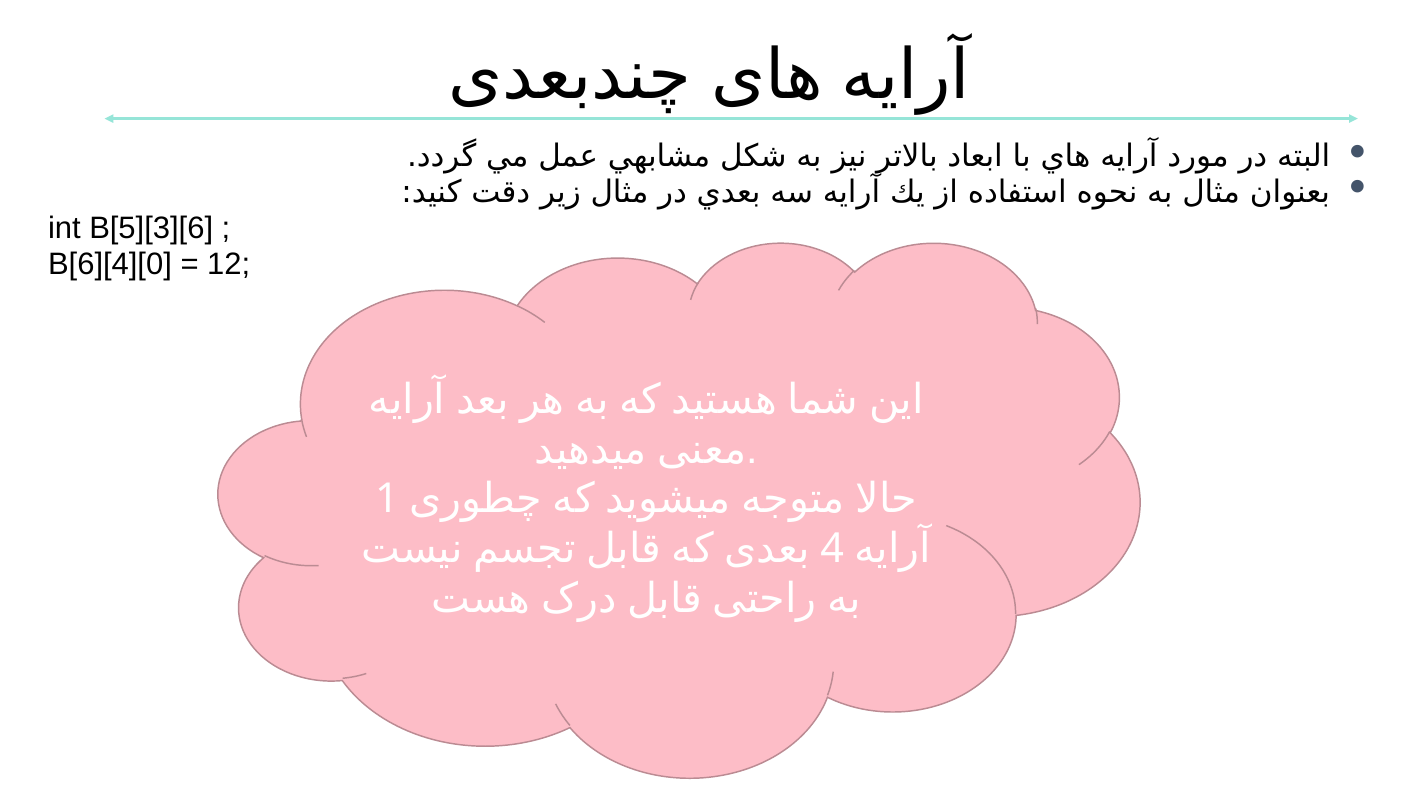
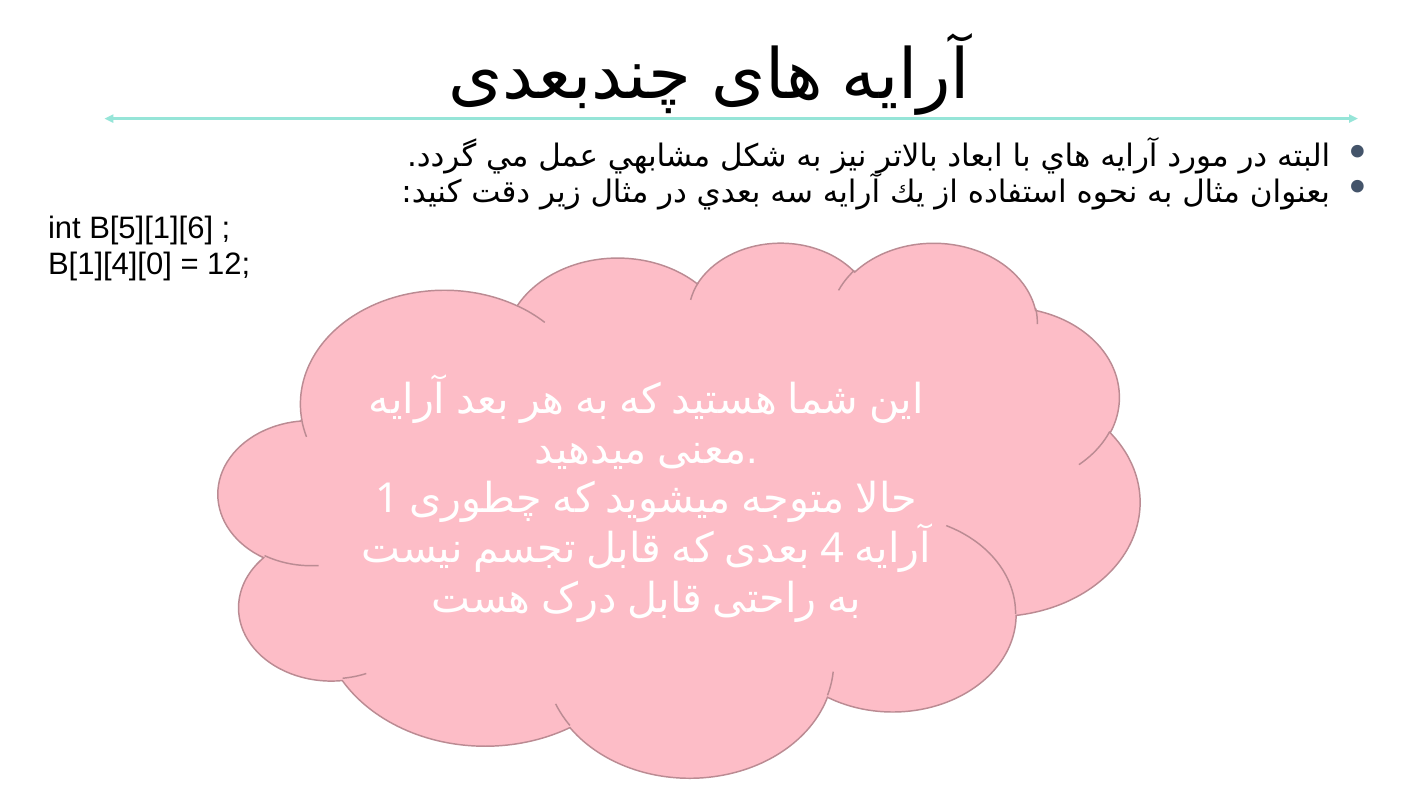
B[5][3][6: B[5][3][6 -> B[5][1][6 (151, 228)
B[6][4][0: B[6][4][0 -> B[1][4][0 (110, 264)
